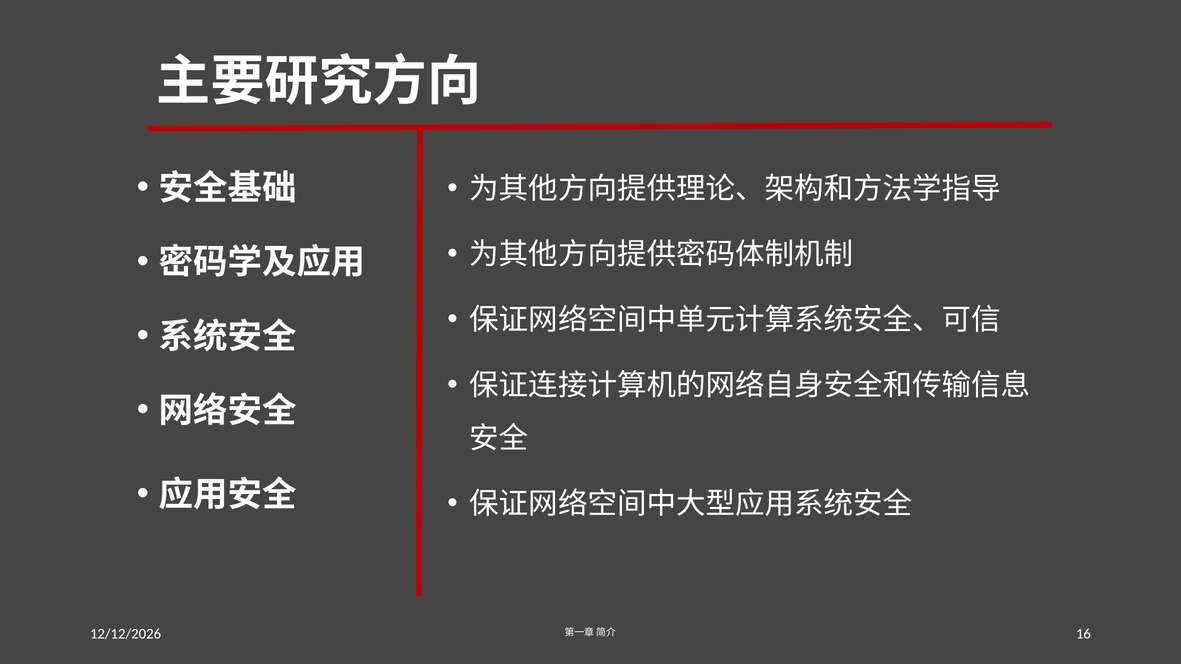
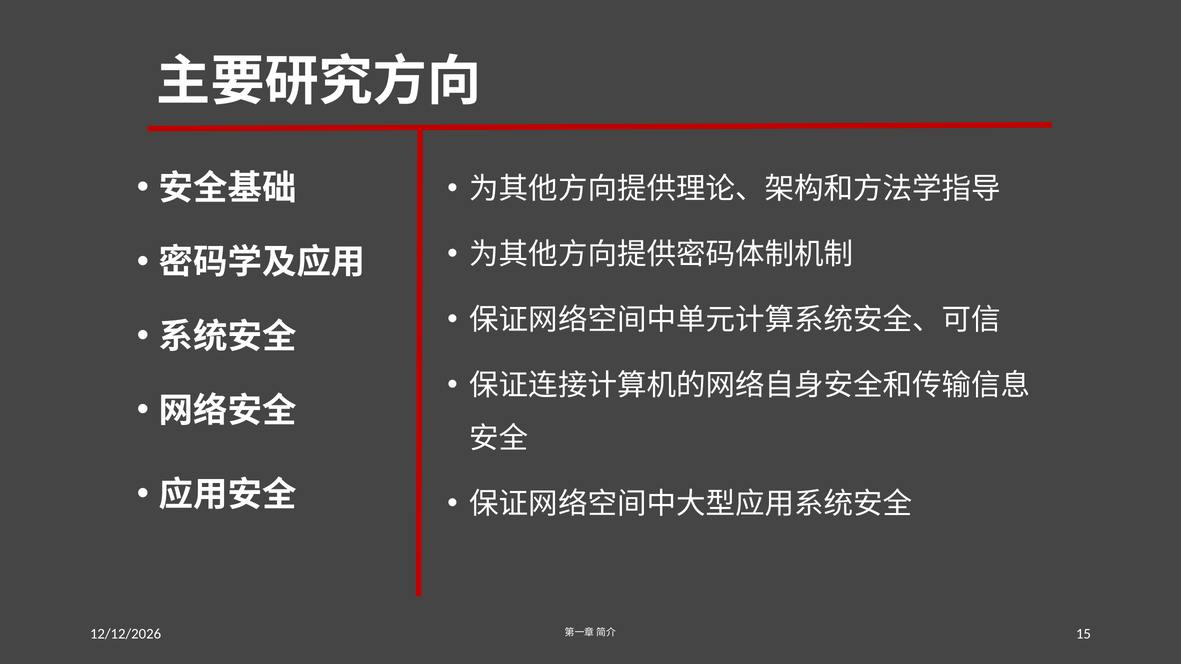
16: 16 -> 15 (1083, 634)
